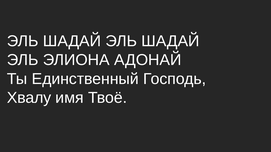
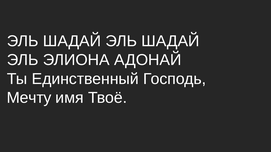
Хвалу: Хвалу -> Мечту (29, 98)
